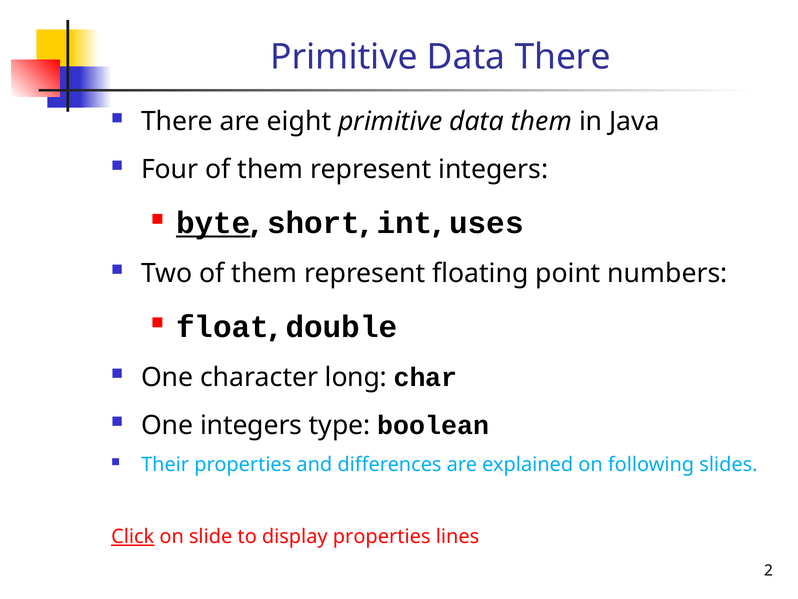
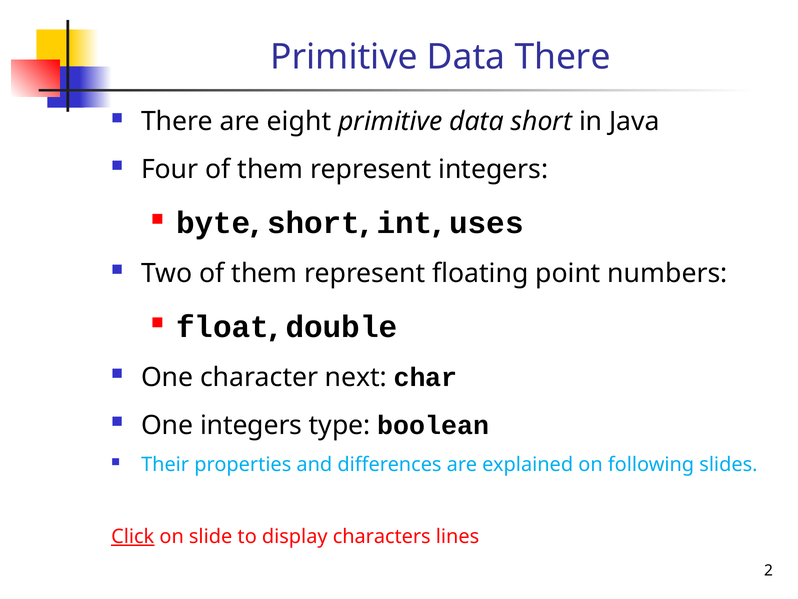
data them: them -> short (541, 122)
byte underline: present -> none (213, 223)
long: long -> next (356, 377)
display properties: properties -> characters (382, 536)
